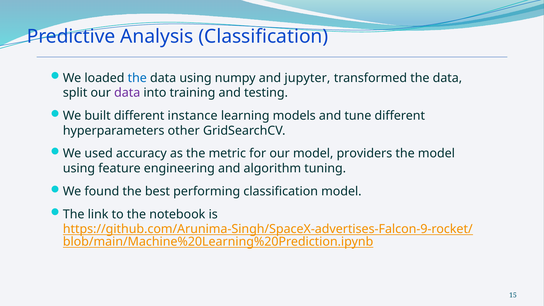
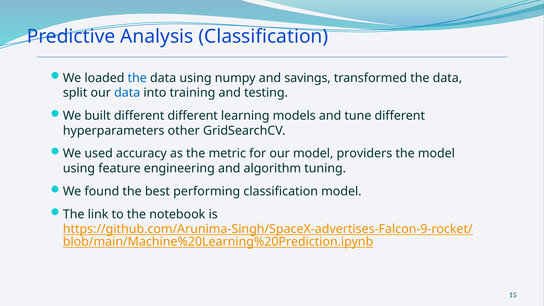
jupyter: jupyter -> savings (308, 78)
data colour: purple -> blue (127, 93)
different instance: instance -> different (193, 116)
